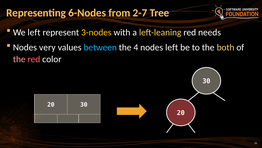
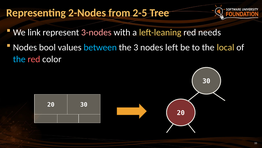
6-Nodes: 6-Nodes -> 2-Nodes (87, 13)
2-7: 2-7 -> 2-5 (140, 13)
We left: left -> link (34, 32)
3-nodes colour: yellow -> pink (96, 32)
very: very -> bool (47, 47)
4: 4 -> 3 (136, 47)
both: both -> local (226, 47)
the colour: pink -> light blue (19, 59)
